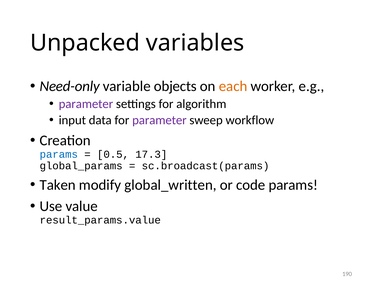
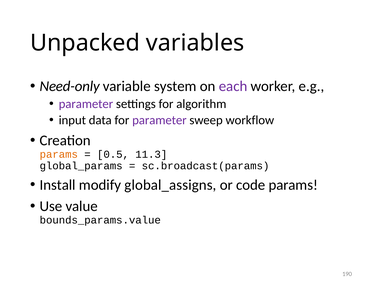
objects: objects -> system (175, 86)
each colour: orange -> purple (233, 86)
params colour: blue -> orange (59, 154)
17.3: 17.3 -> 11.3 (151, 154)
Taken: Taken -> Install (58, 185)
global_written: global_written -> global_assigns (170, 185)
result_params.value: result_params.value -> bounds_params.value (100, 220)
